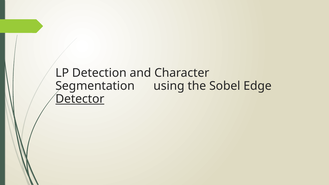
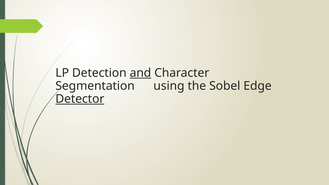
and underline: none -> present (140, 73)
